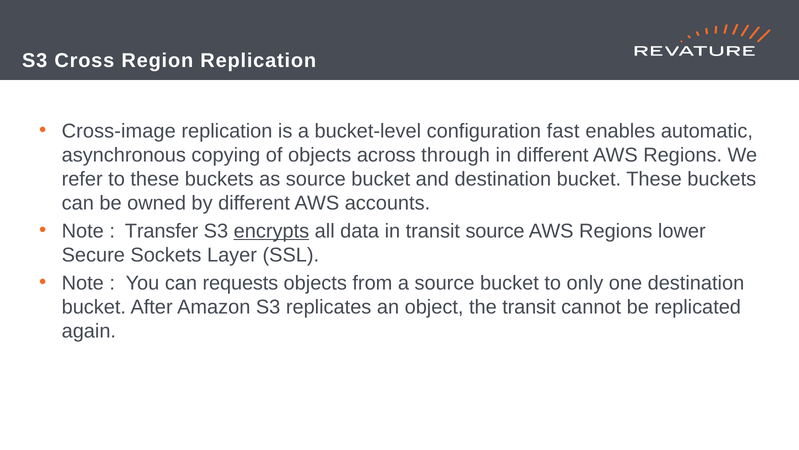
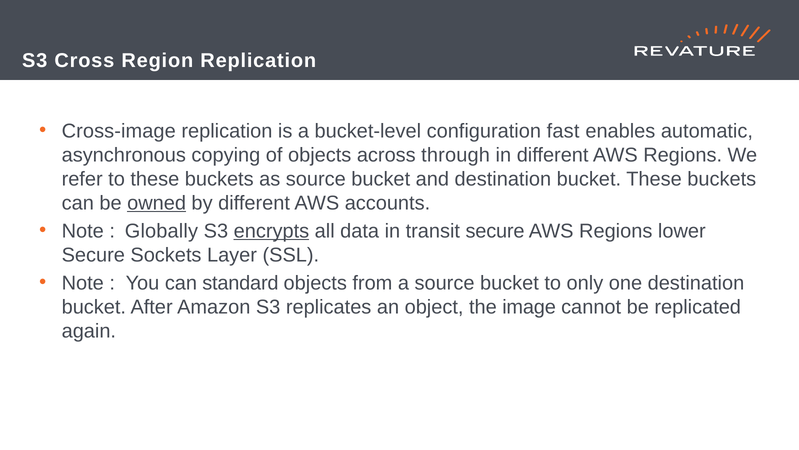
owned underline: none -> present (157, 203)
Transfer: Transfer -> Globally (161, 231)
transit source: source -> secure (495, 231)
requests: requests -> standard (240, 283)
the transit: transit -> image (529, 307)
